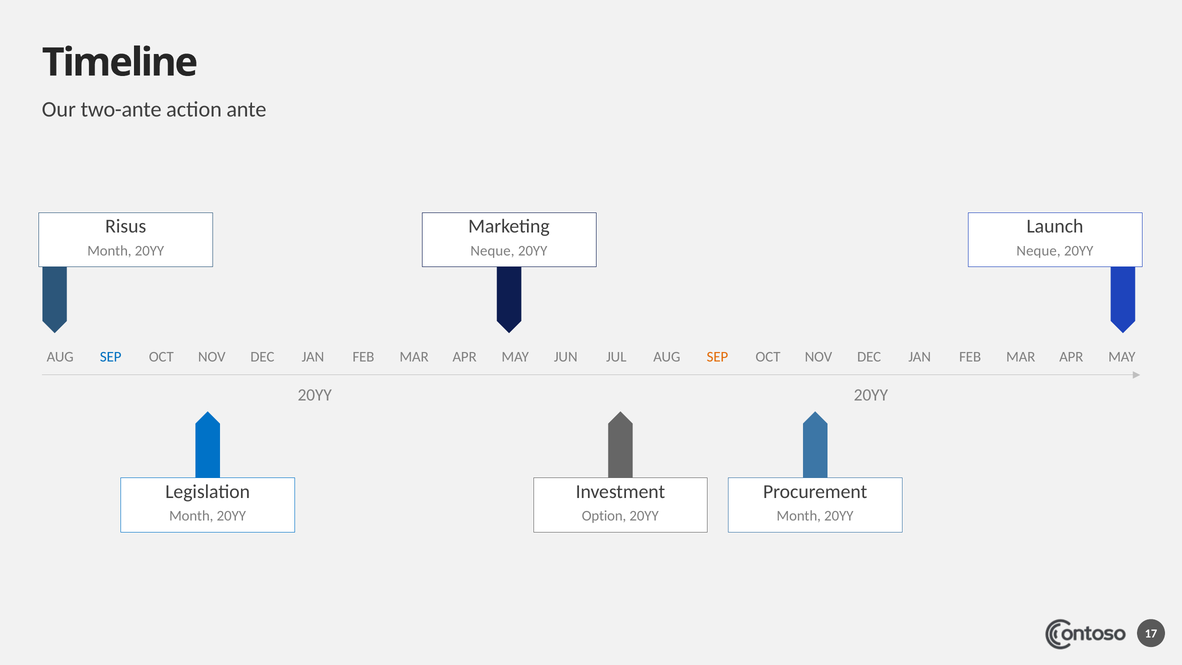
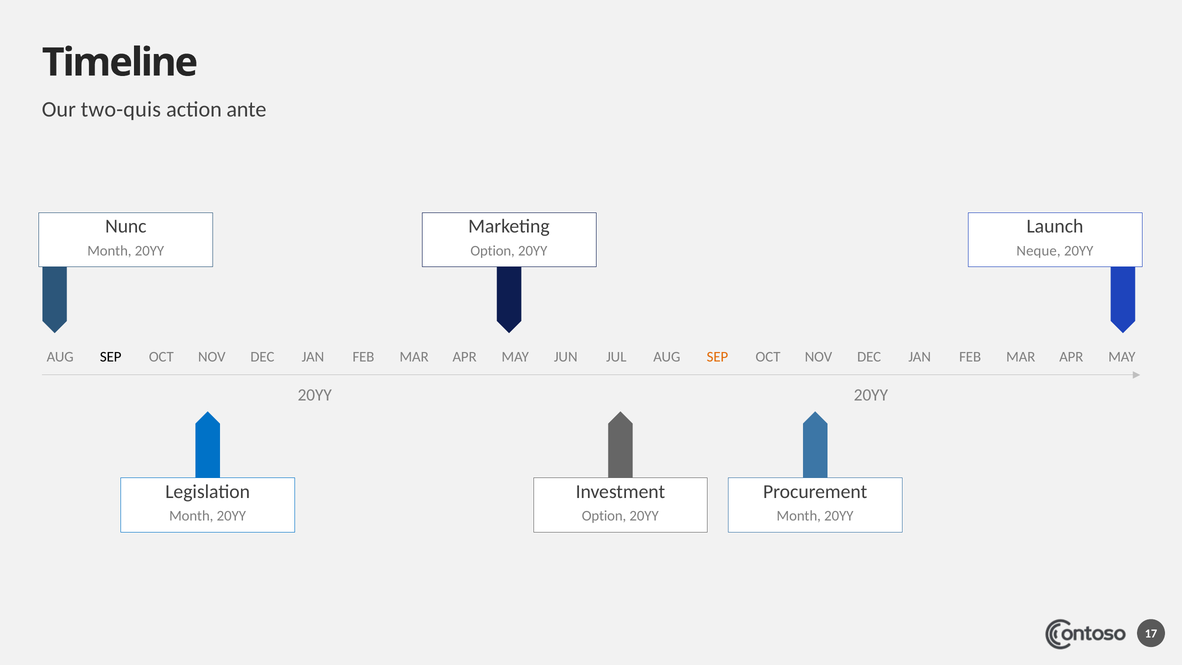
two-ante: two-ante -> two-quis (121, 110)
Risus: Risus -> Nunc (126, 226)
Neque: Neque -> Option (493, 251)
SEP colour: blue -> black (111, 357)
